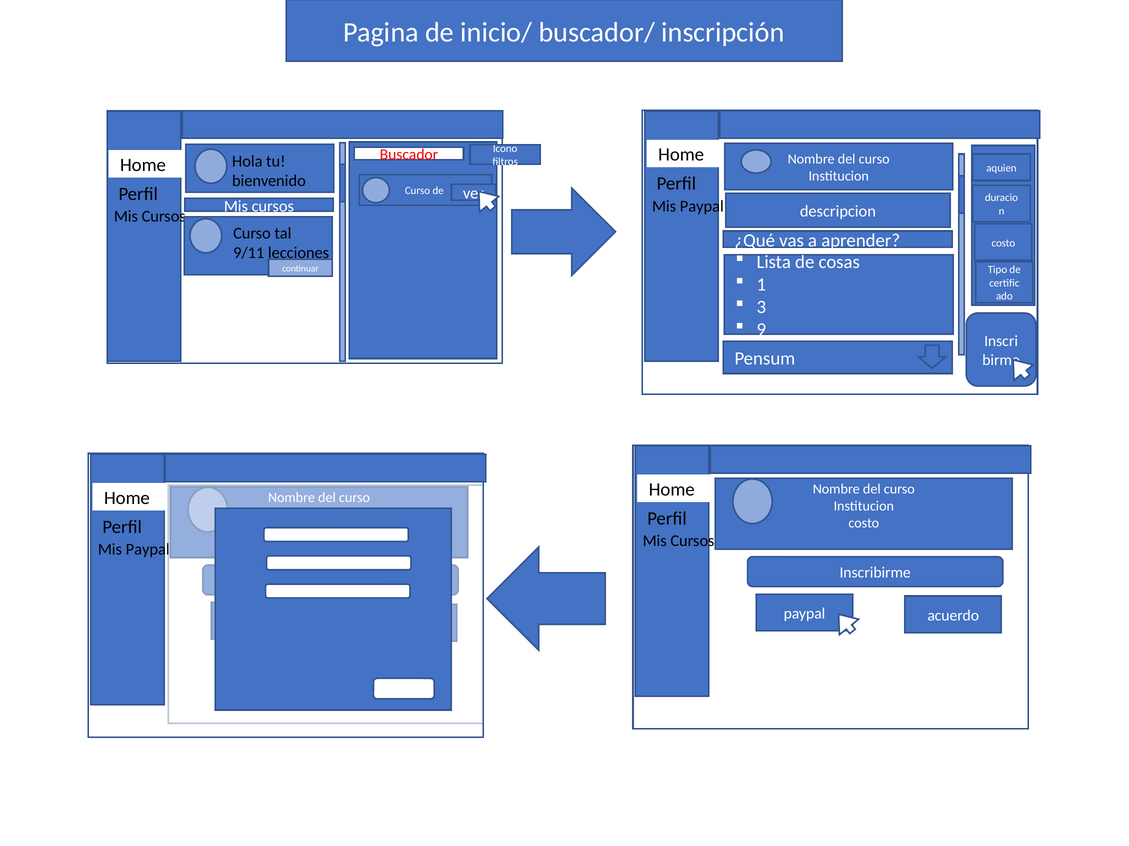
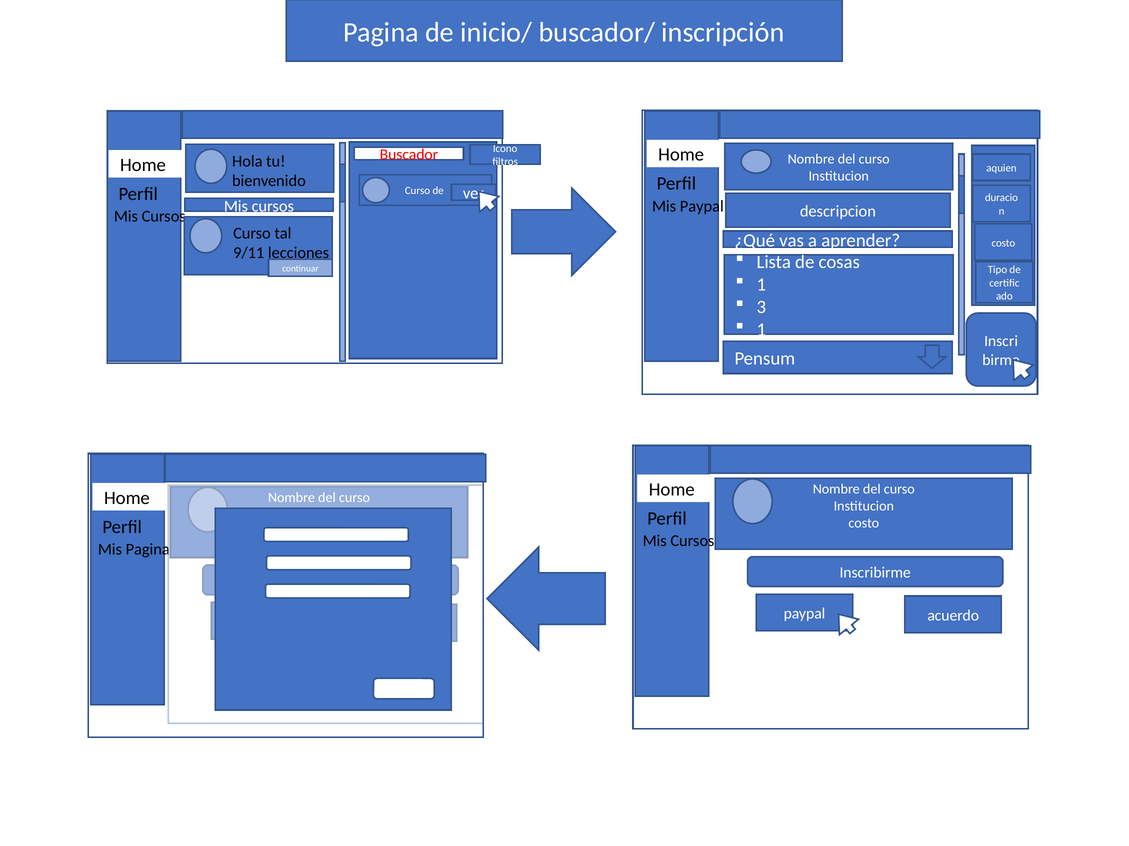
9: 9 -> 1 (761, 330)
Paypal: Paypal -> Pagina (148, 550)
